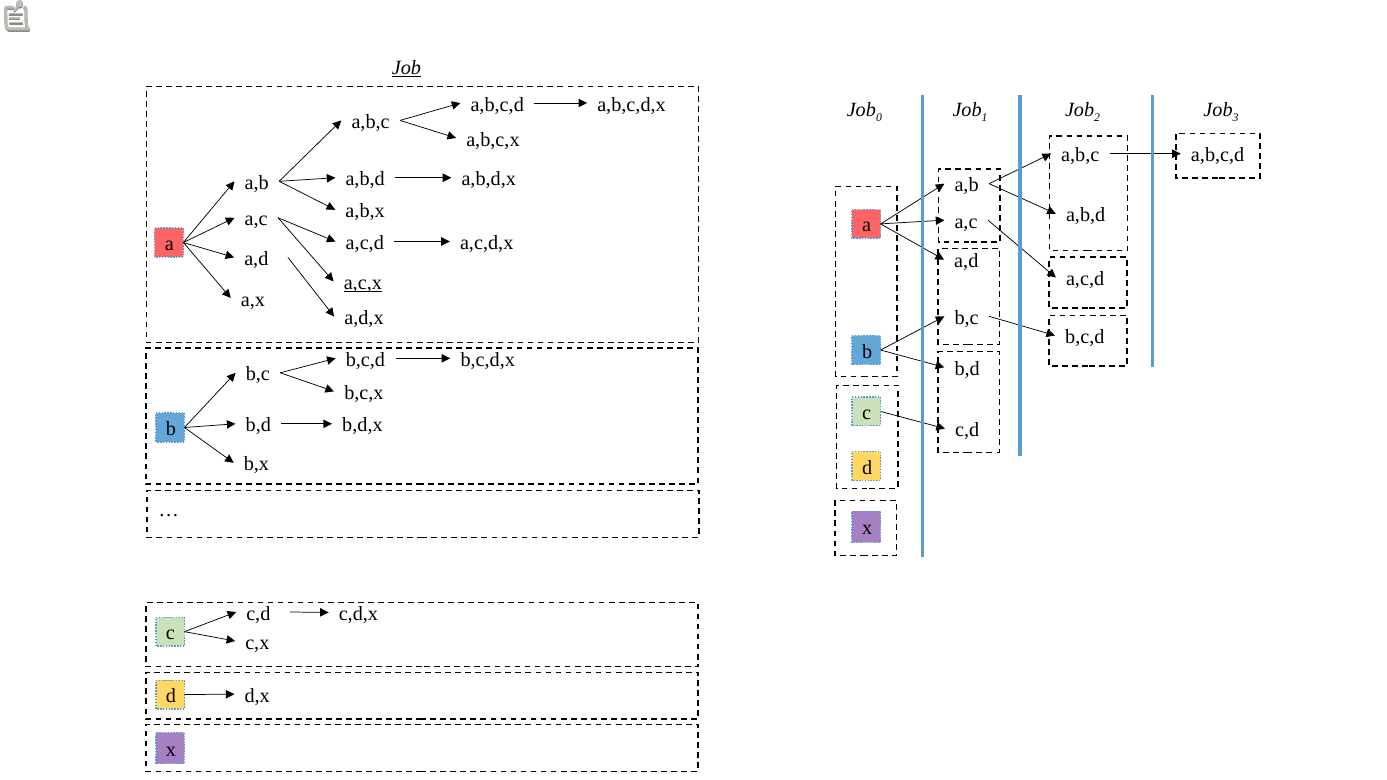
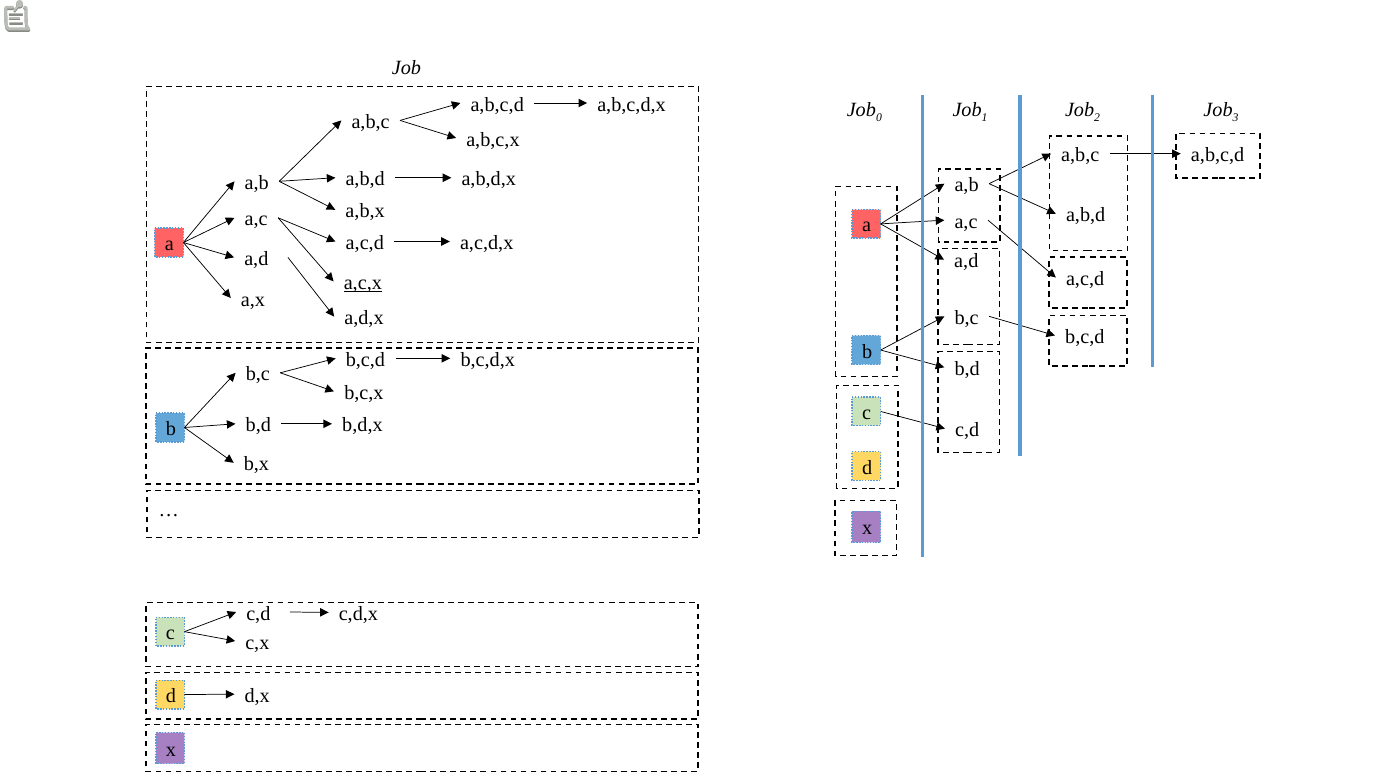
Job underline: present -> none (406, 67)
